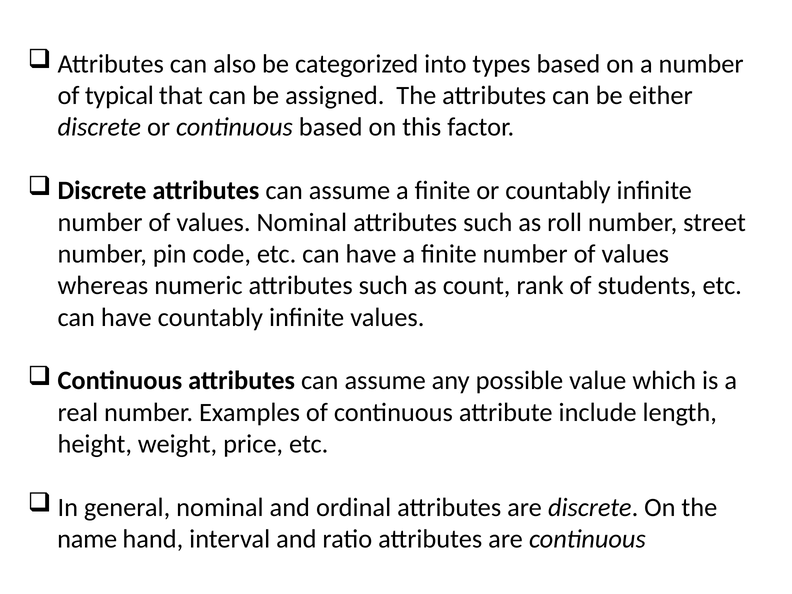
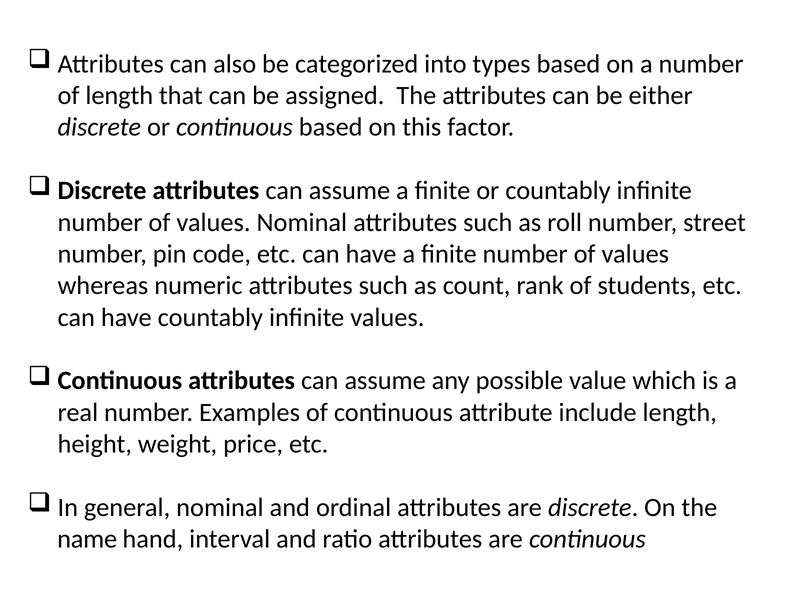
of typical: typical -> length (119, 96)
